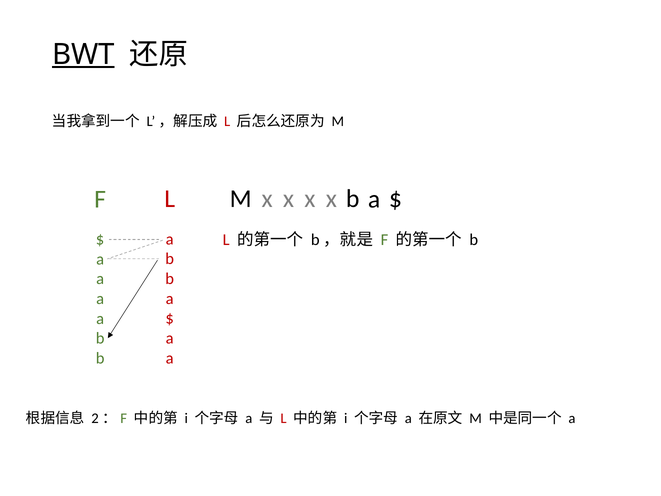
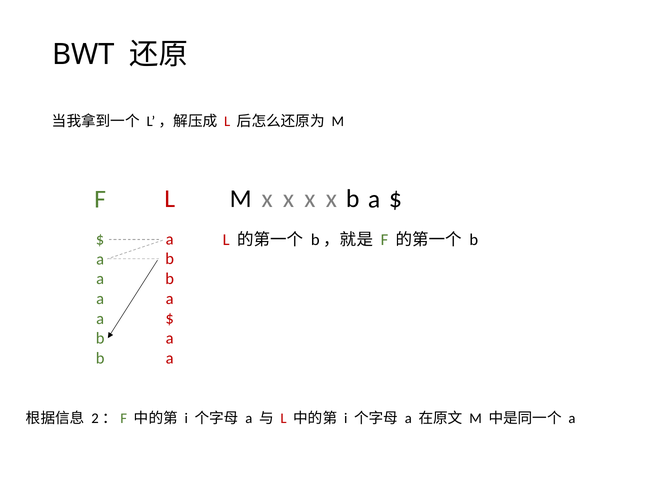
BWT underline: present -> none (83, 54)
